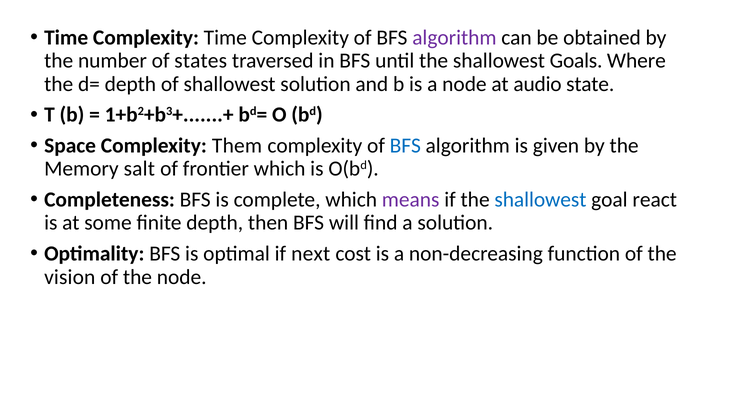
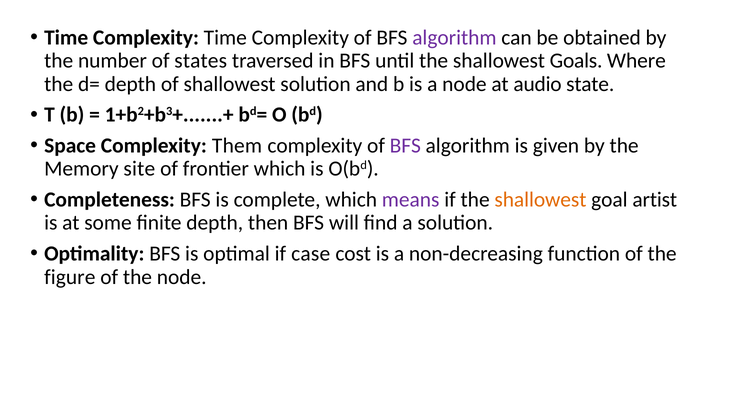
BFS colour: blue -> purple (405, 145)
salt: salt -> site (139, 169)
shallowest colour: blue -> orange (540, 199)
react: react -> artist (655, 199)
next: next -> case (311, 253)
vision: vision -> figure (70, 277)
